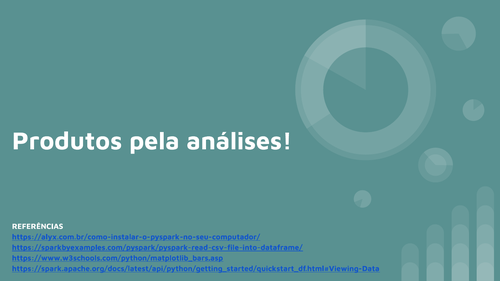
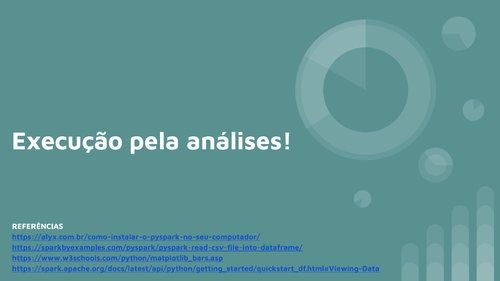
Produtos: Produtos -> Execução (67, 141)
